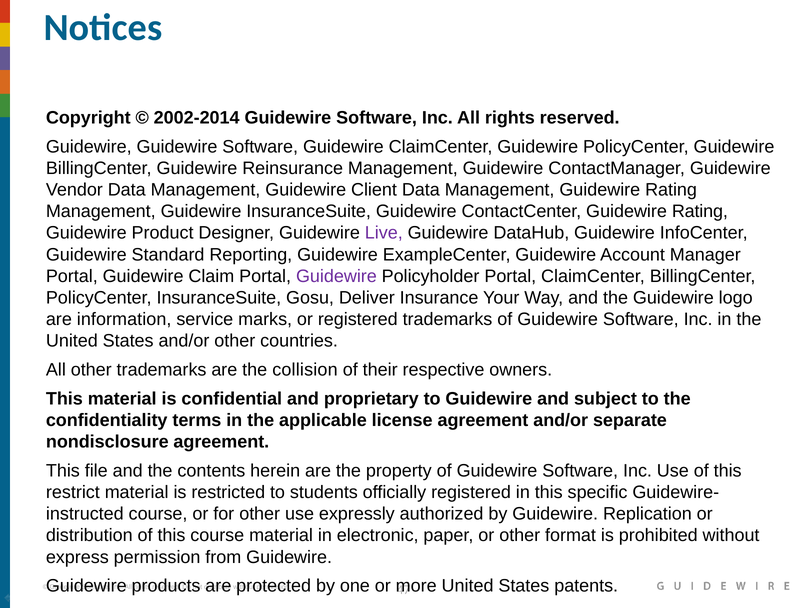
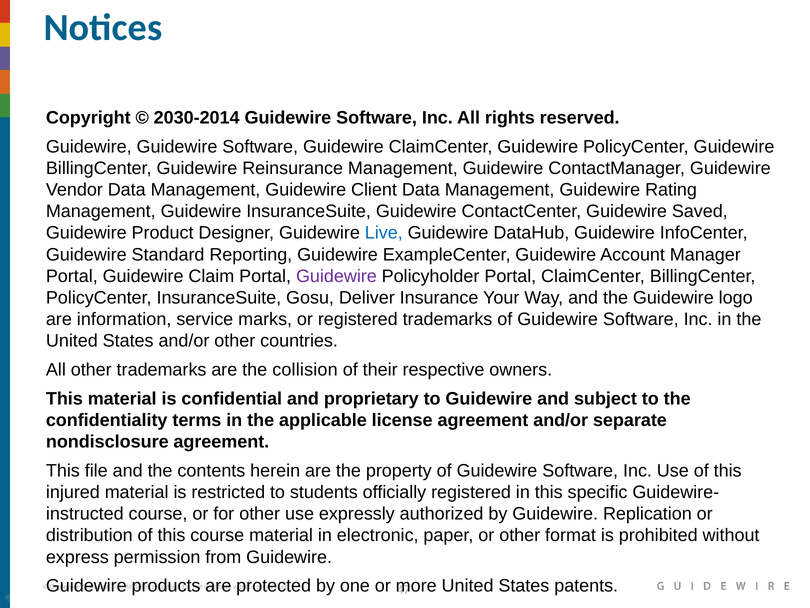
2002-2014: 2002-2014 -> 2030-2014 (197, 118)
ContactCenter Guidewire Rating: Rating -> Saved (700, 211)
Live colour: purple -> blue (384, 233)
restrict: restrict -> injured (73, 492)
